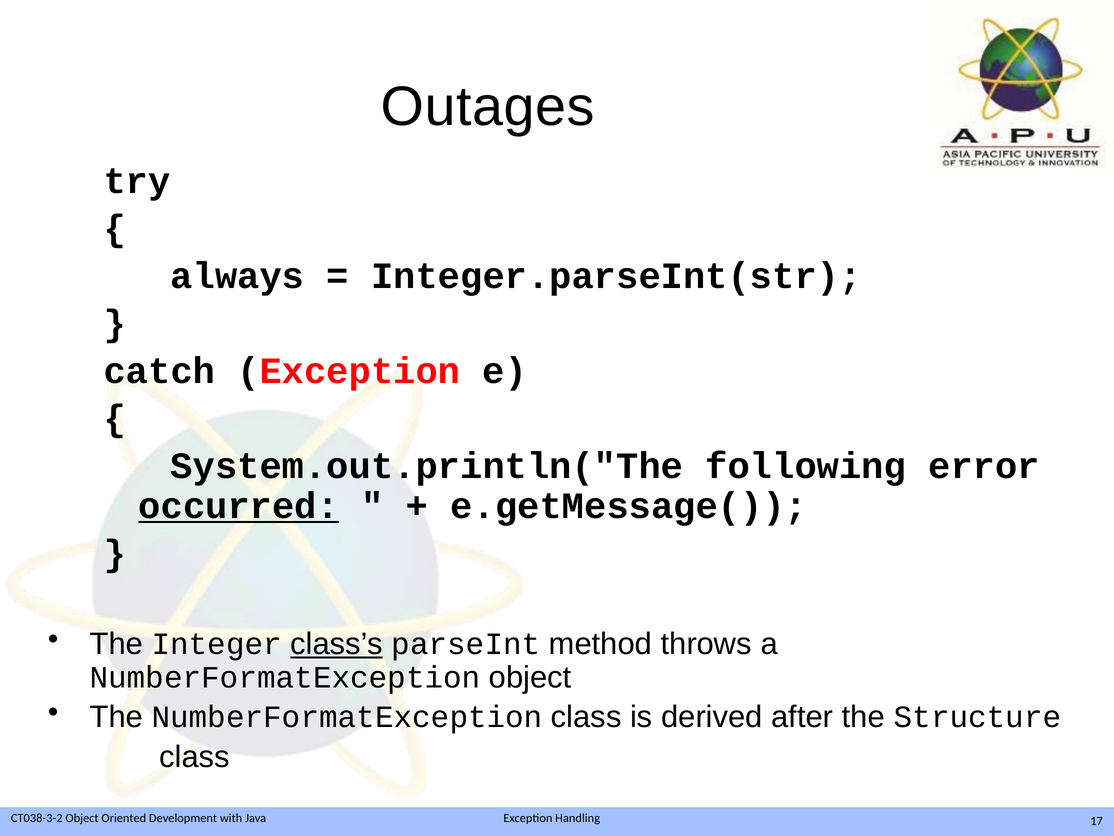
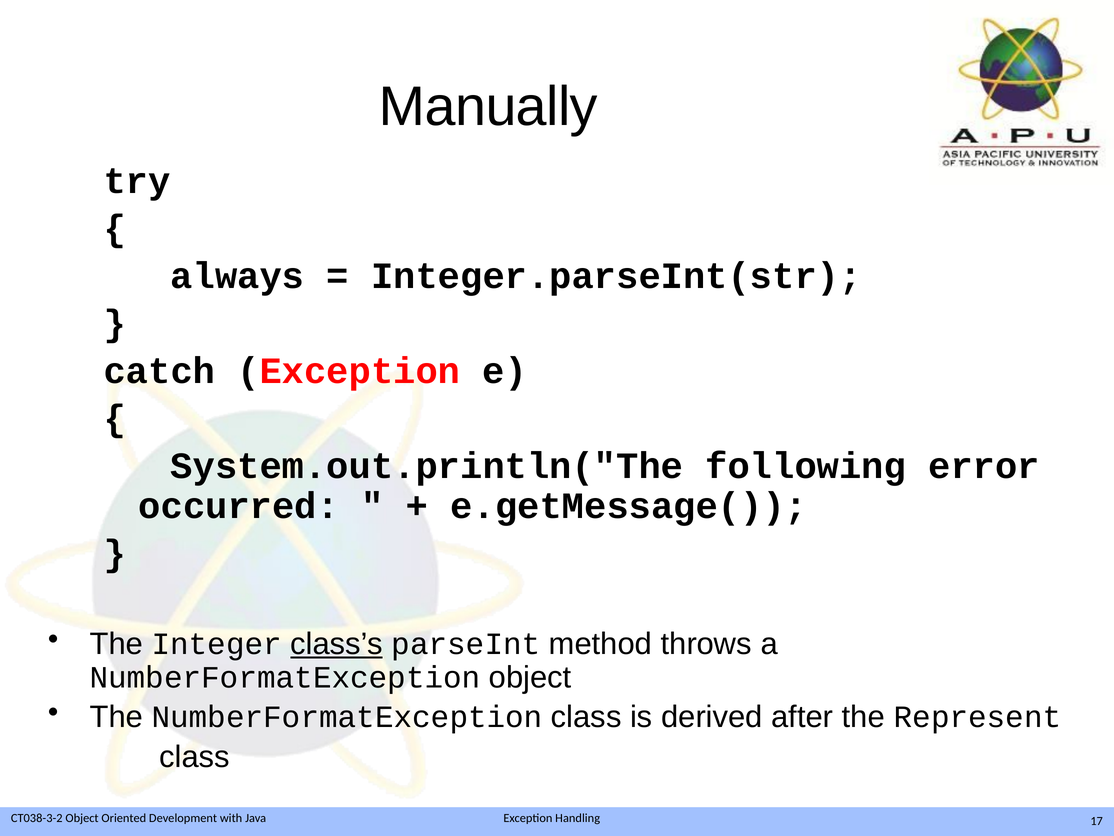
Outages: Outages -> Manually (488, 107)
occurred underline: present -> none (239, 506)
Structure: Structure -> Represent (978, 717)
